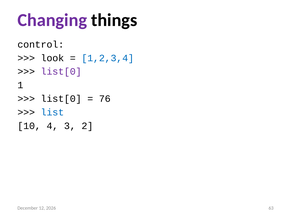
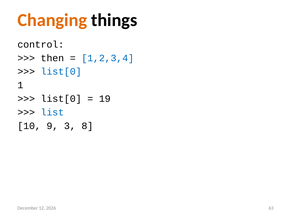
Changing colour: purple -> orange (52, 20)
look: look -> then (52, 58)
list[0 colour: purple -> blue (61, 72)
76: 76 -> 19 (105, 99)
4: 4 -> 9 (52, 126)
2: 2 -> 8 (87, 126)
